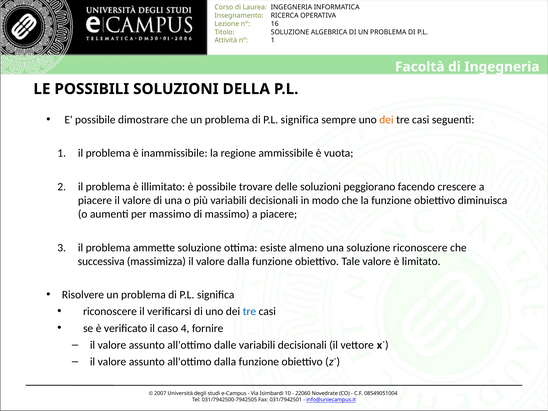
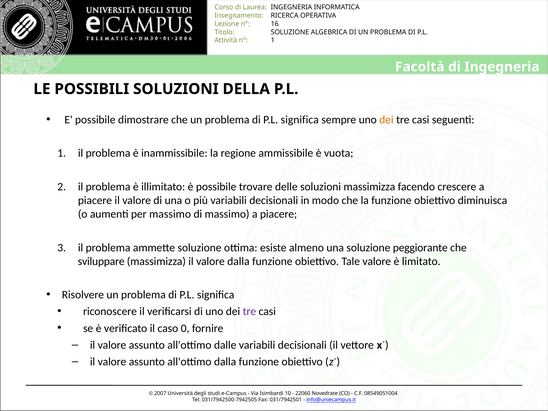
soluzioni peggiorano: peggiorano -> massimizza (369, 187)
soluzione riconoscere: riconoscere -> peggiorante (420, 248)
successiva: successiva -> sviluppare (101, 261)
tre colour: blue -> purple (249, 312)
4: 4 -> 0 (185, 328)
